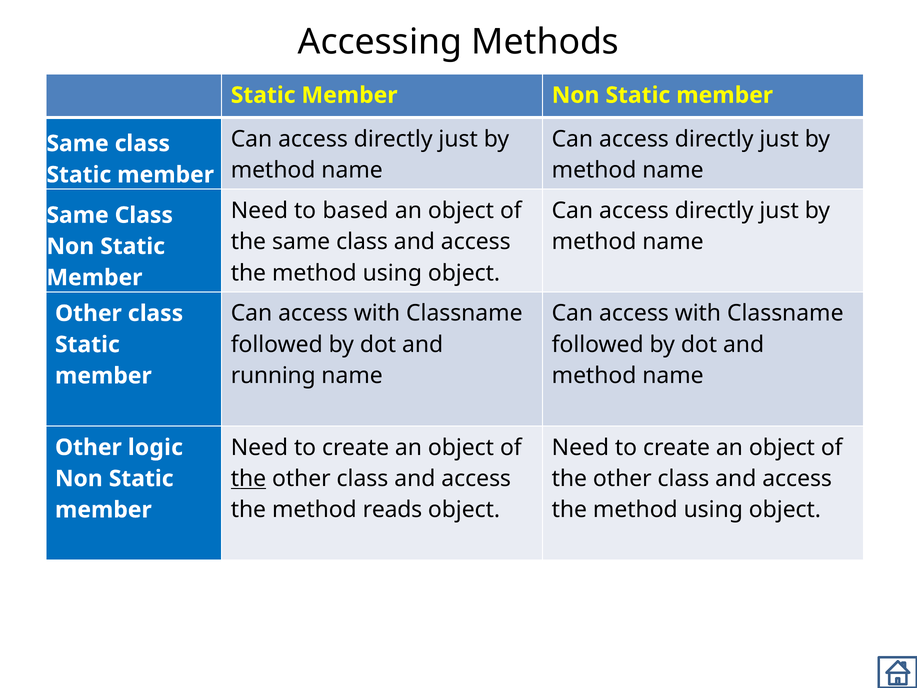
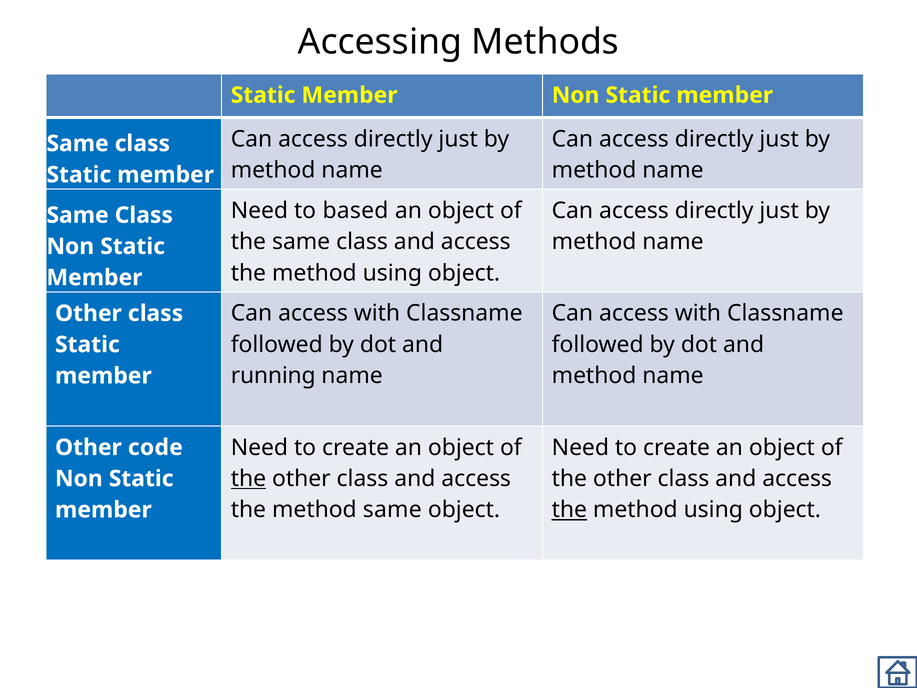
logic: logic -> code (155, 447)
method reads: reads -> same (392, 510)
the underline: none -> present (569, 510)
